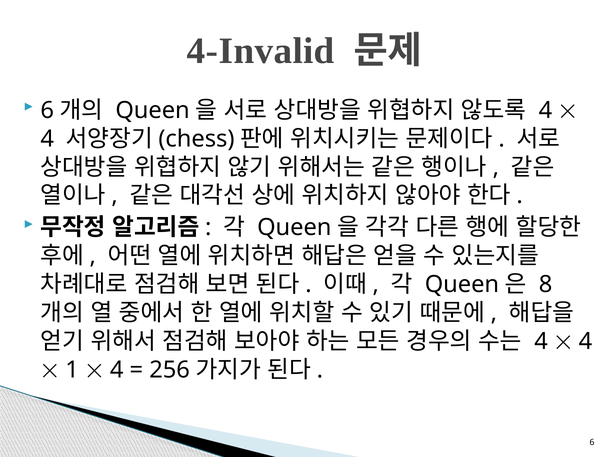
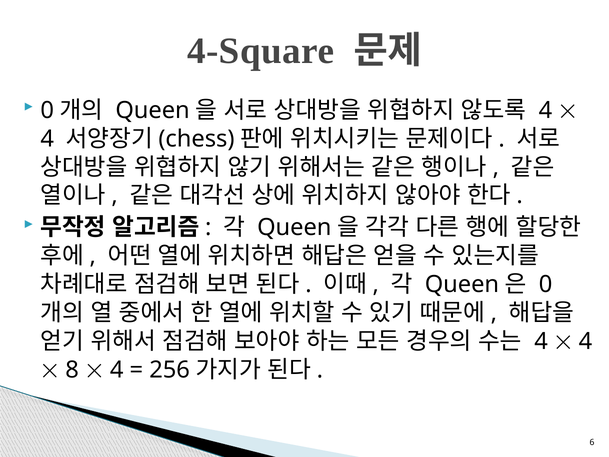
4-Invalid: 4-Invalid -> 4-Square (261, 51)
6: 6 -> 0 (47, 110)
8: 8 -> 0 (546, 284)
1: 1 -> 8 (72, 370)
